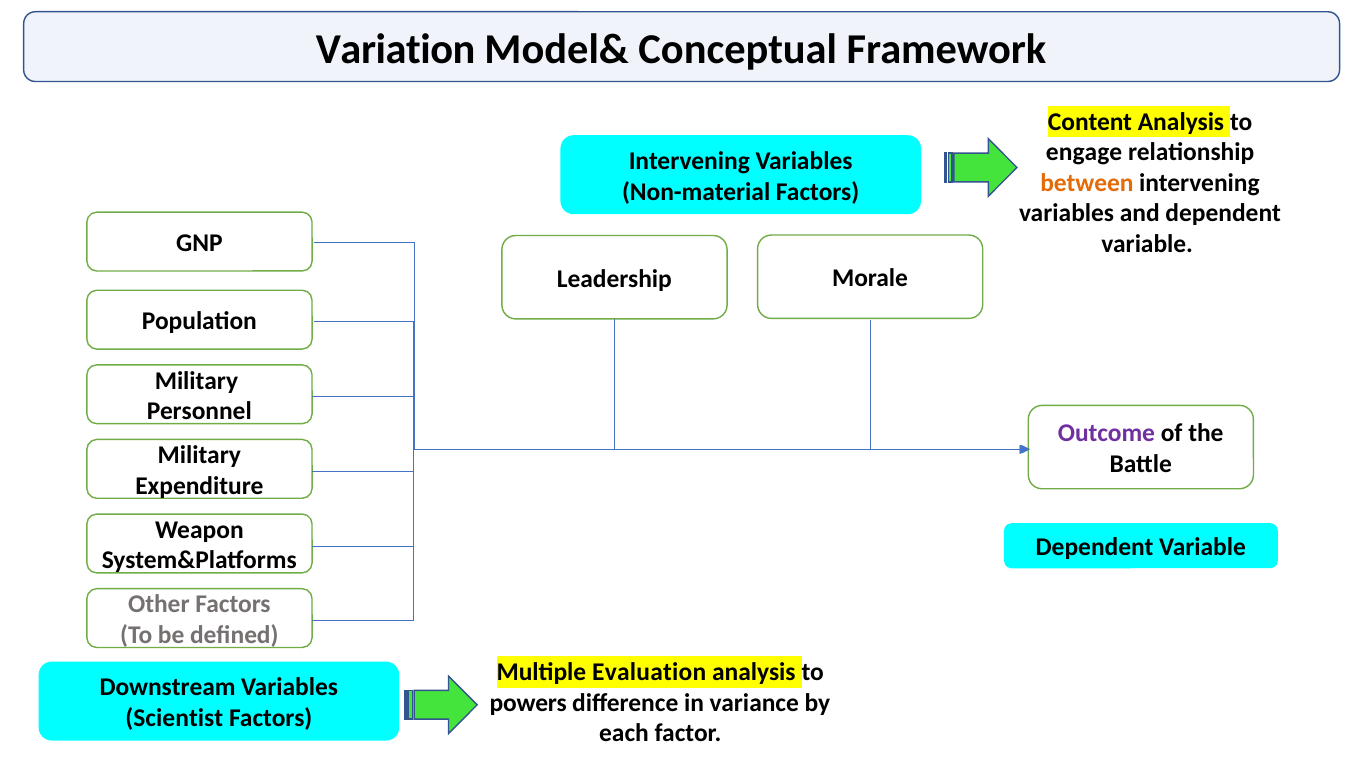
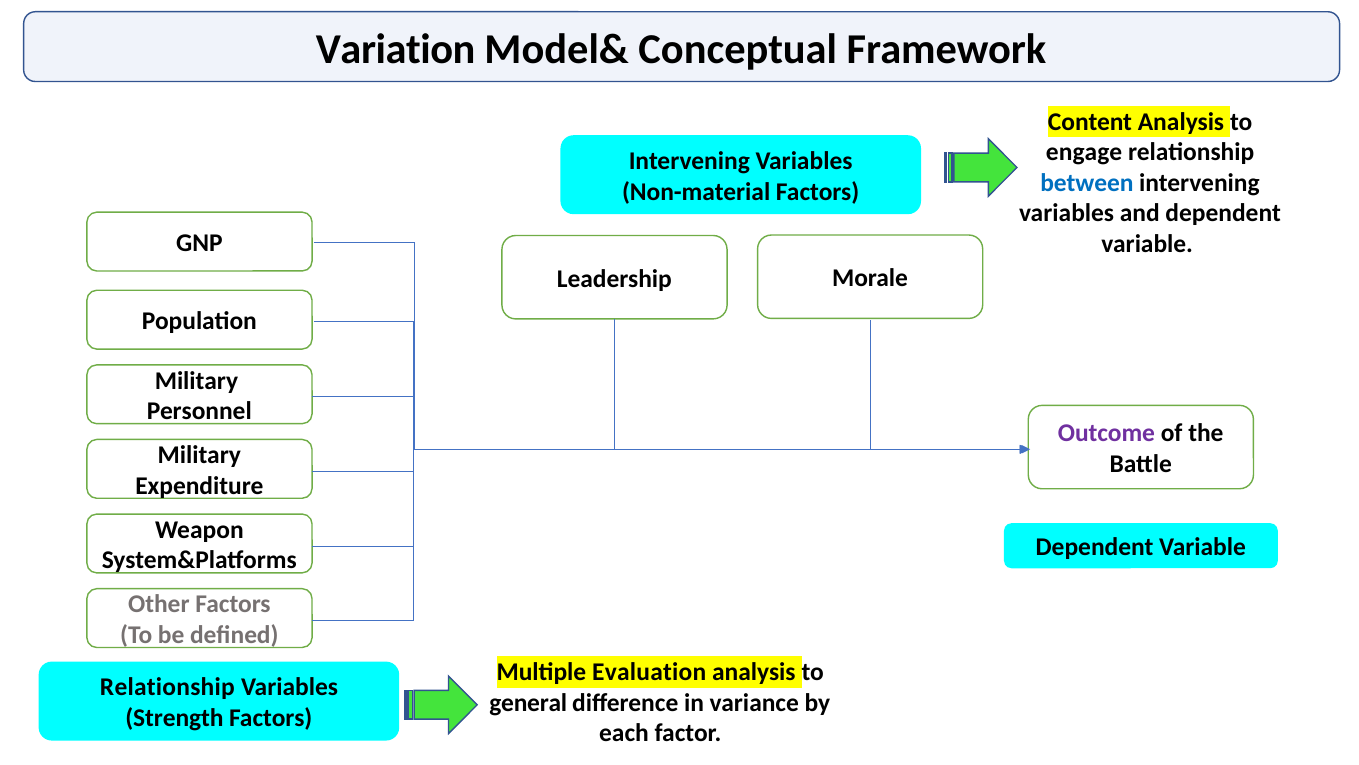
between colour: orange -> blue (1087, 183)
Downstream: Downstream -> Relationship (167, 687)
powers: powers -> general (528, 702)
Scientist: Scientist -> Strength (174, 718)
